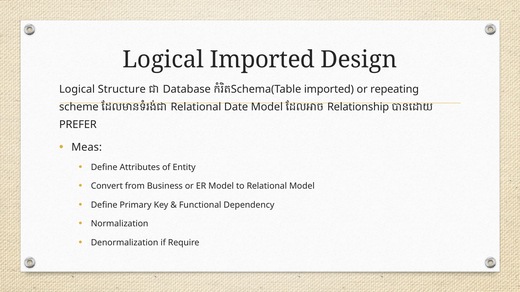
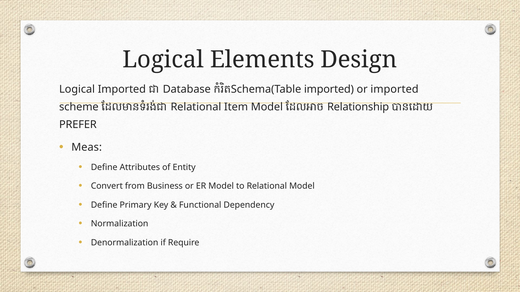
Logical Imported: Imported -> Elements (262, 60)
Logical Structure: Structure -> Imported (122, 90)
or repeating: repeating -> imported (395, 90)
Date: Date -> Item (236, 107)
